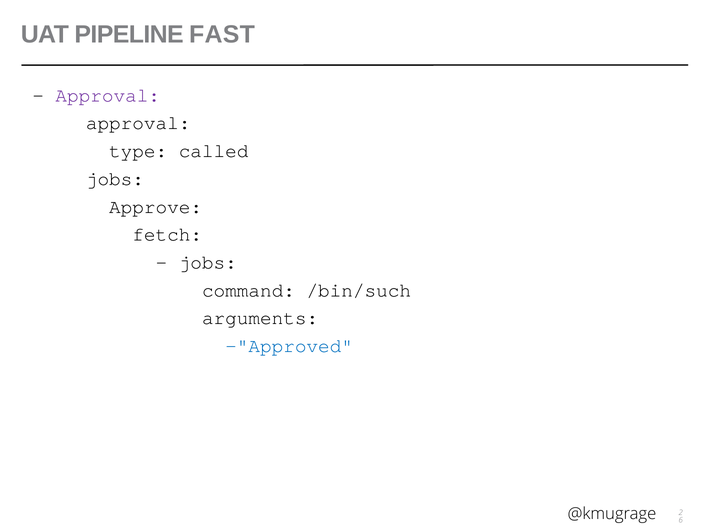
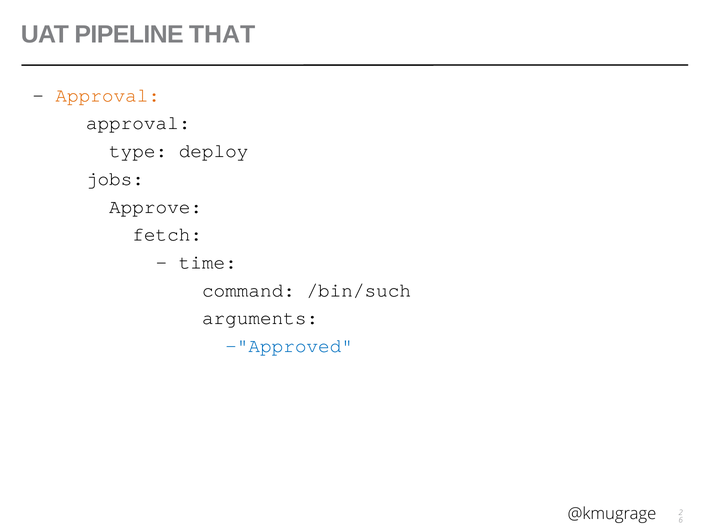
FAST: FAST -> THAT (222, 34)
Approval colour: purple -> orange (108, 95)
called: called -> deploy (214, 151)
jobs: jobs -> time (208, 262)
